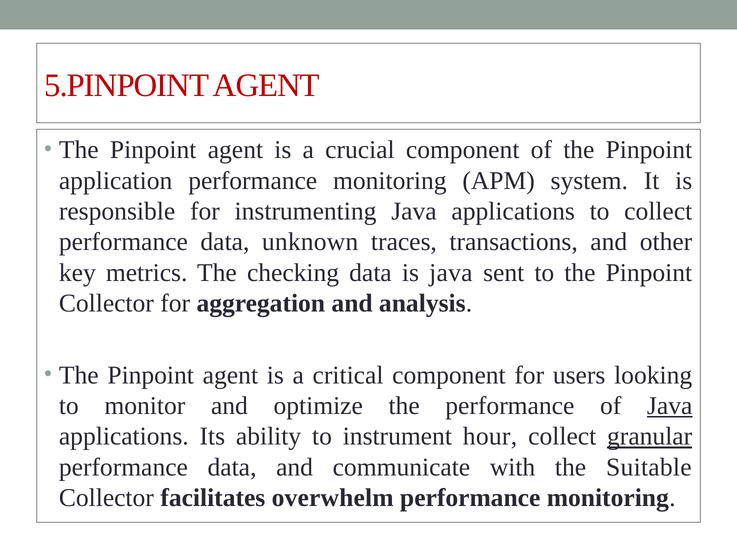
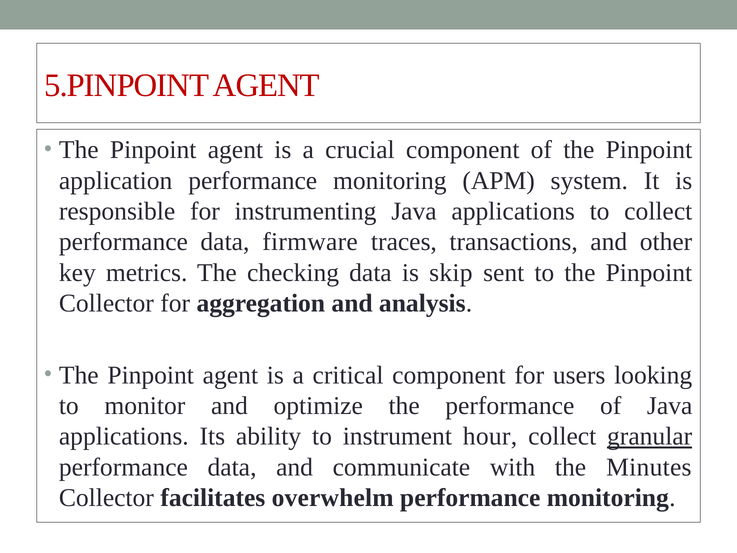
unknown: unknown -> firmware (310, 242)
is java: java -> skip (451, 273)
Java underline: present -> none (670, 406)
Suitable: Suitable -> Minutes (649, 467)
